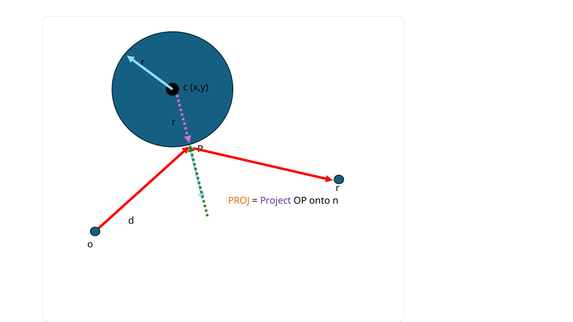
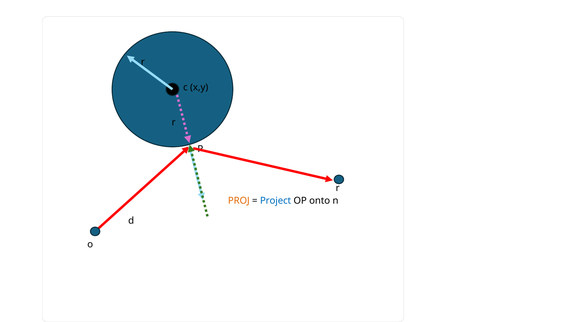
Project colour: purple -> blue (276, 201)
